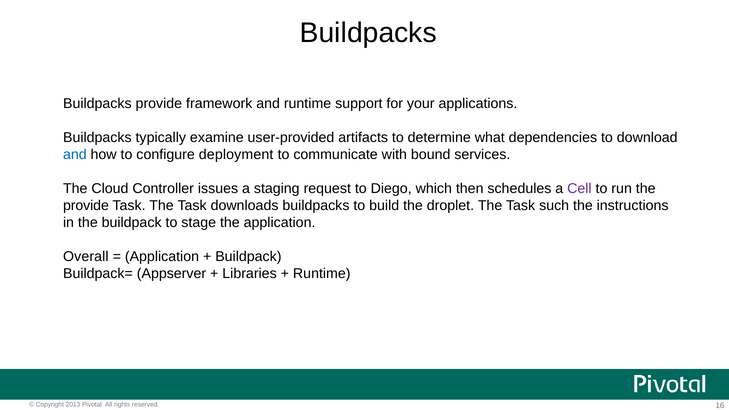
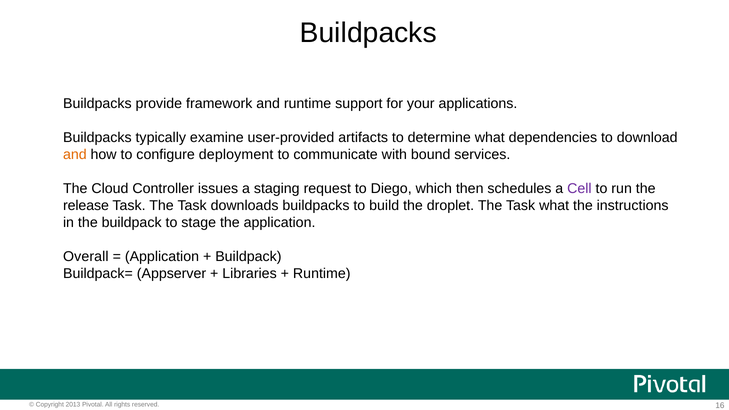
and colour: blue -> orange (75, 154)
provide: provide -> release (86, 205)
Task such: such -> what (554, 205)
